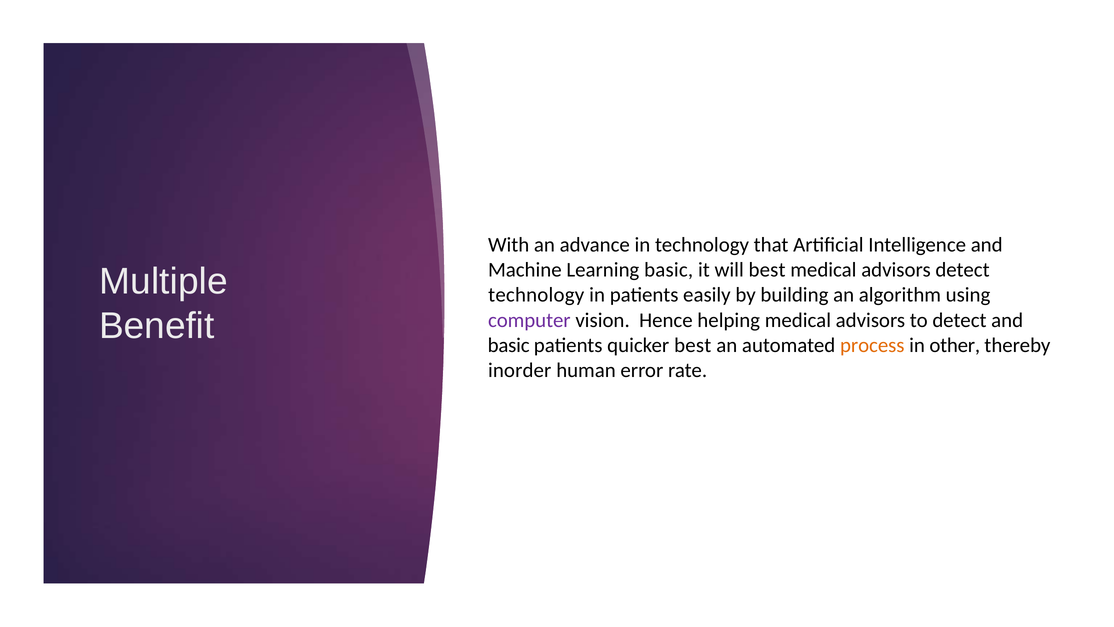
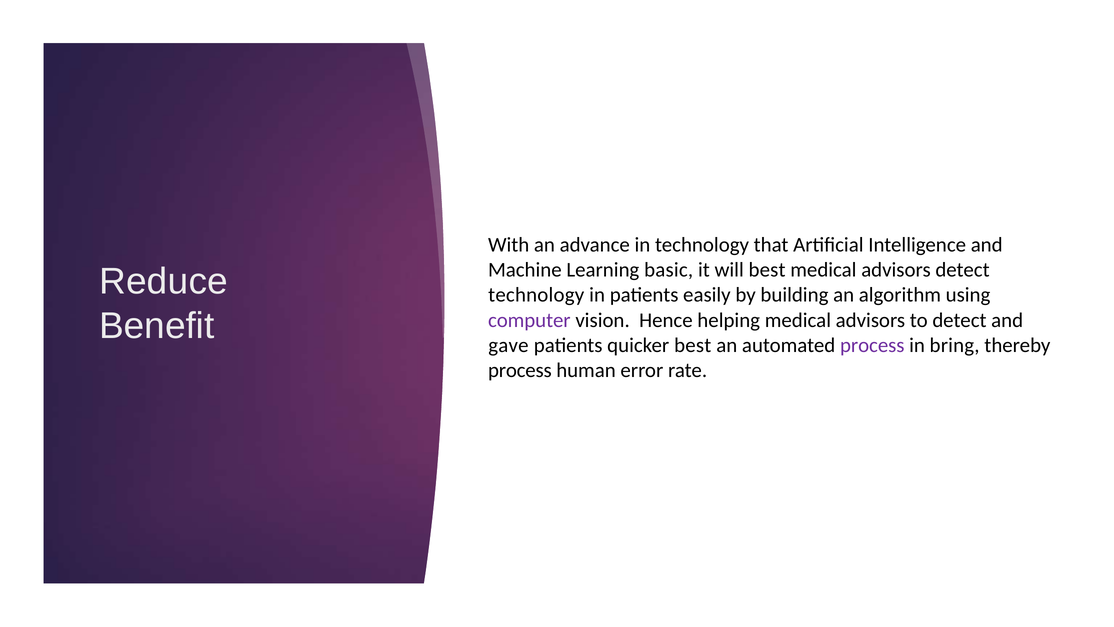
Multiple: Multiple -> Reduce (164, 281)
basic: basic -> gave (508, 345)
process colour: orange -> purple (872, 345)
other: other -> bring (955, 345)
inorder: inorder -> process (520, 370)
